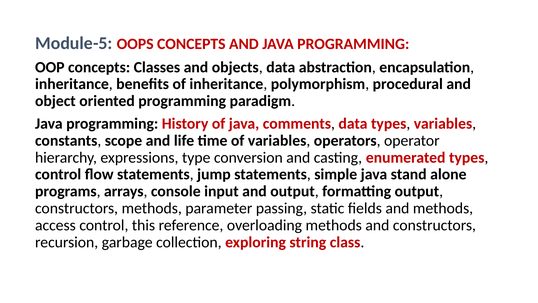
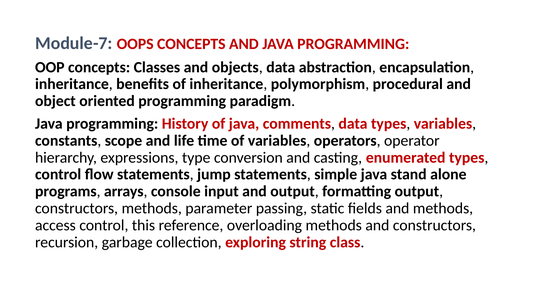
Module-5: Module-5 -> Module-7 (74, 43)
